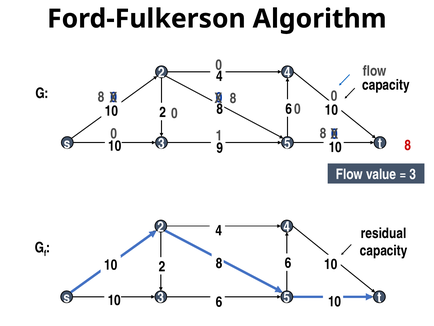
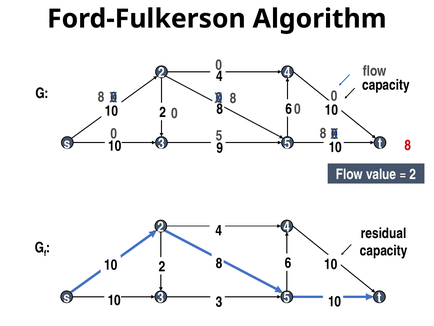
0 1: 1 -> 5 (219, 135)
3: 3 -> 2 (413, 174)
6: 6 -> 3 (219, 302)
